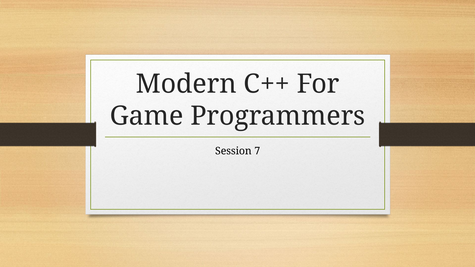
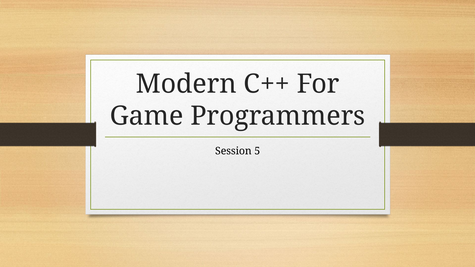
7: 7 -> 5 (257, 151)
